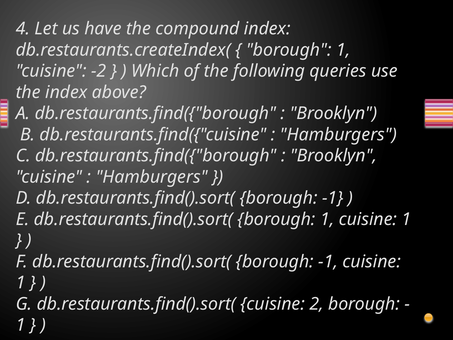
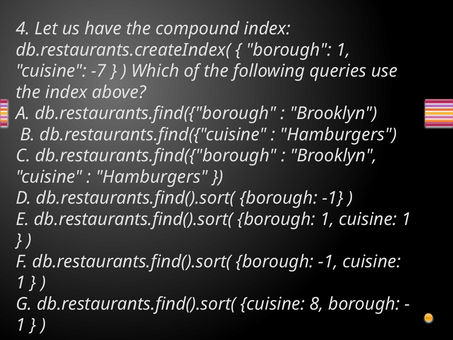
-2: -2 -> -7 (99, 71)
2: 2 -> 8 (317, 304)
